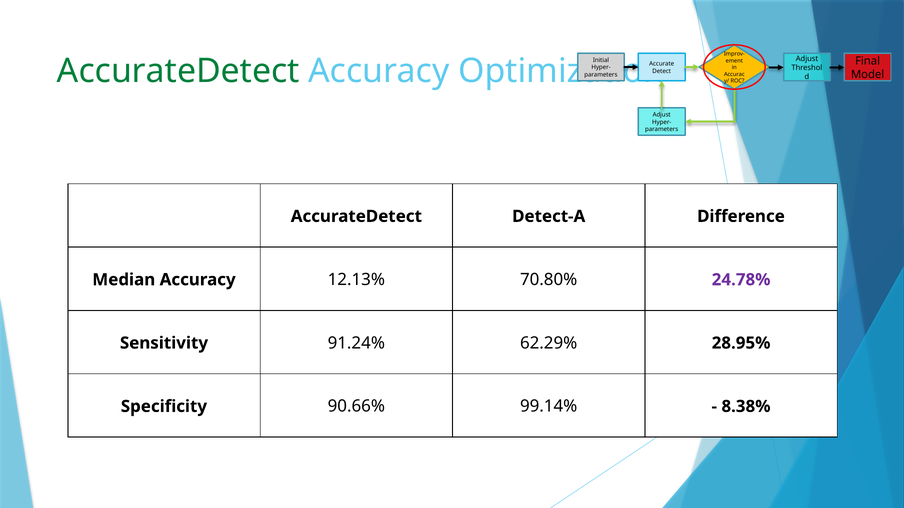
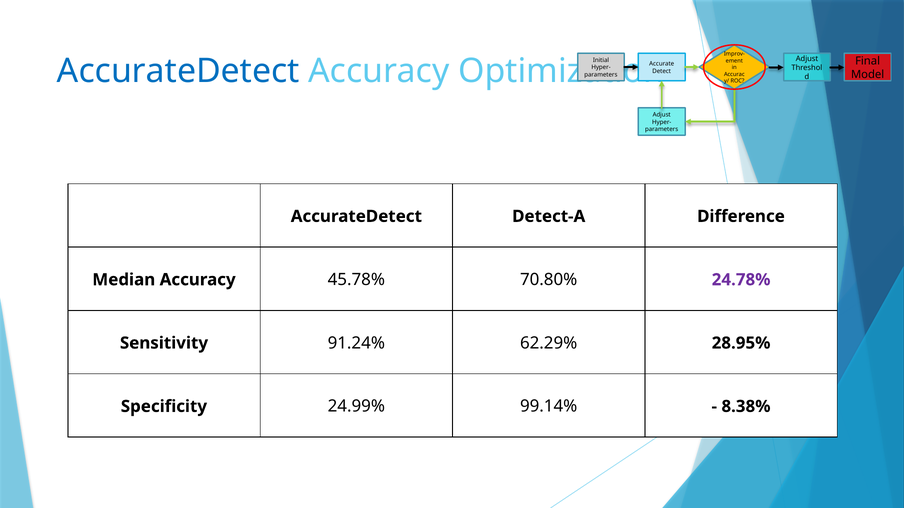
AccurateDetect colour: green -> blue (178, 71)
12.13%: 12.13% -> 45.78% (356, 280)
90.66%: 90.66% -> 24.99% (356, 407)
